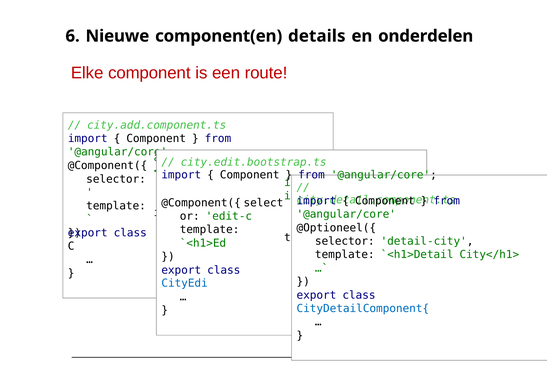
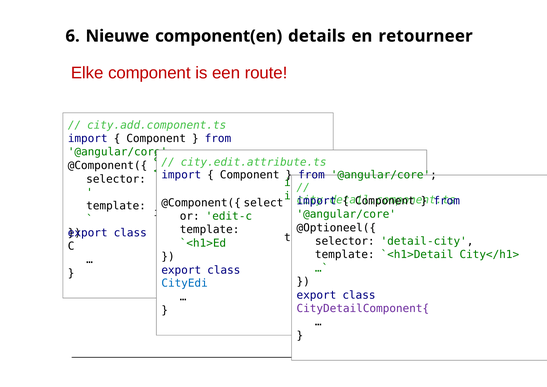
onderdelen: onderdelen -> retourneer (426, 36)
city.edit.bootstrap.ts: city.edit.bootstrap.ts -> city.edit.attribute.ts (254, 162)
CityDetailComponent{ colour: blue -> purple (363, 308)
